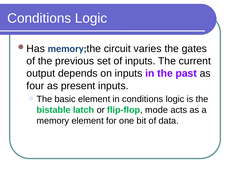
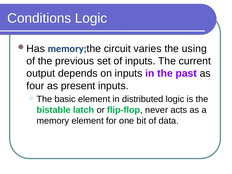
gates: gates -> using (194, 49)
in conditions: conditions -> distributed (143, 99)
mode: mode -> never (157, 110)
